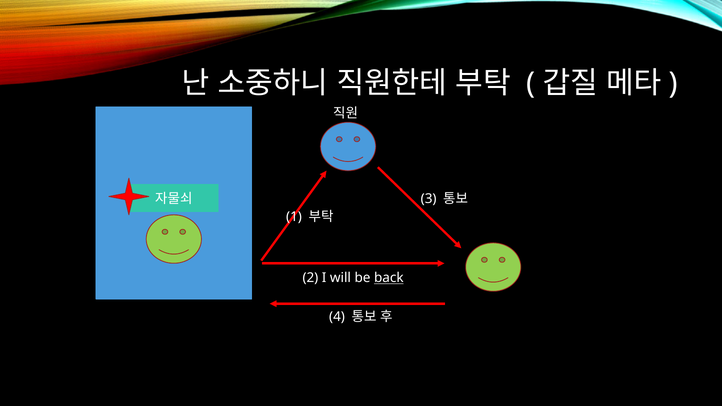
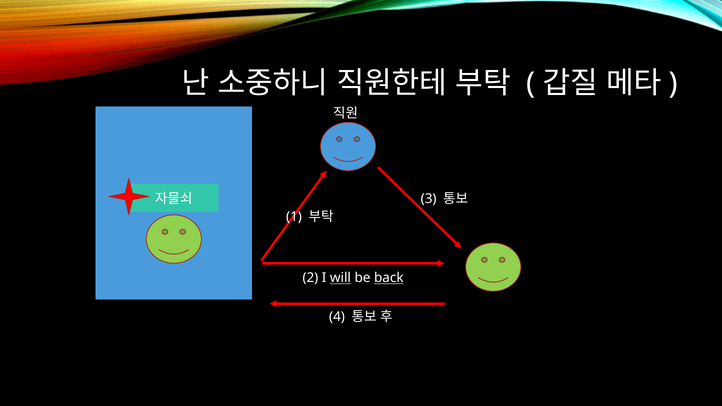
will underline: none -> present (340, 278)
